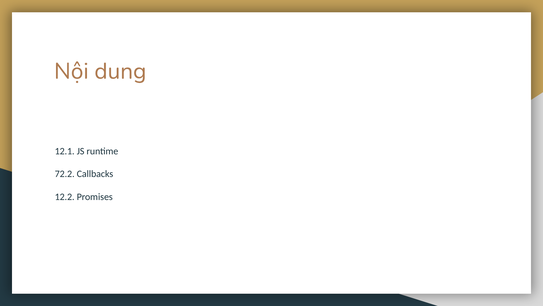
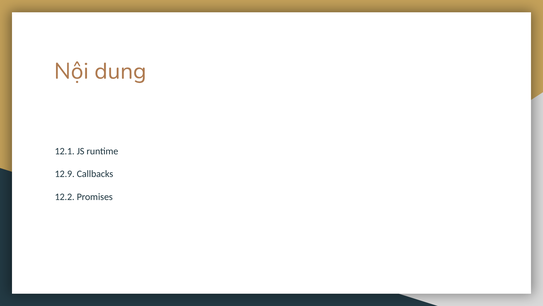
72.2: 72.2 -> 12.9 (65, 174)
